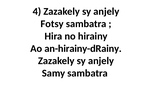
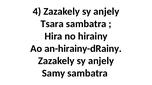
Fotsy: Fotsy -> Tsara (52, 24)
